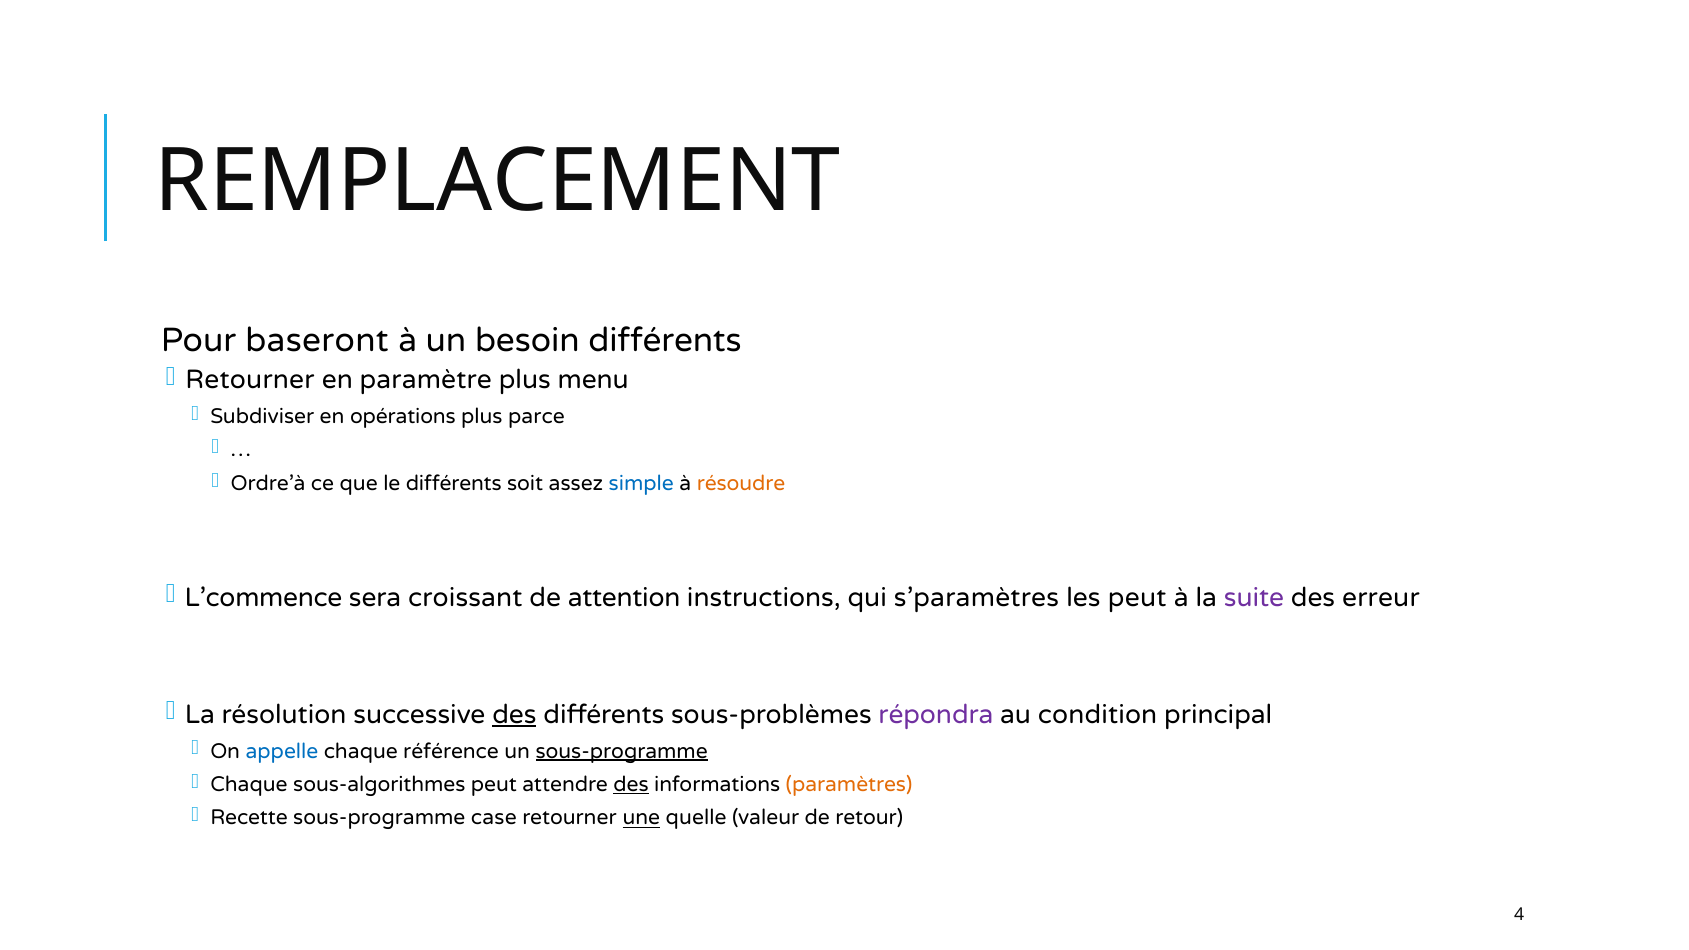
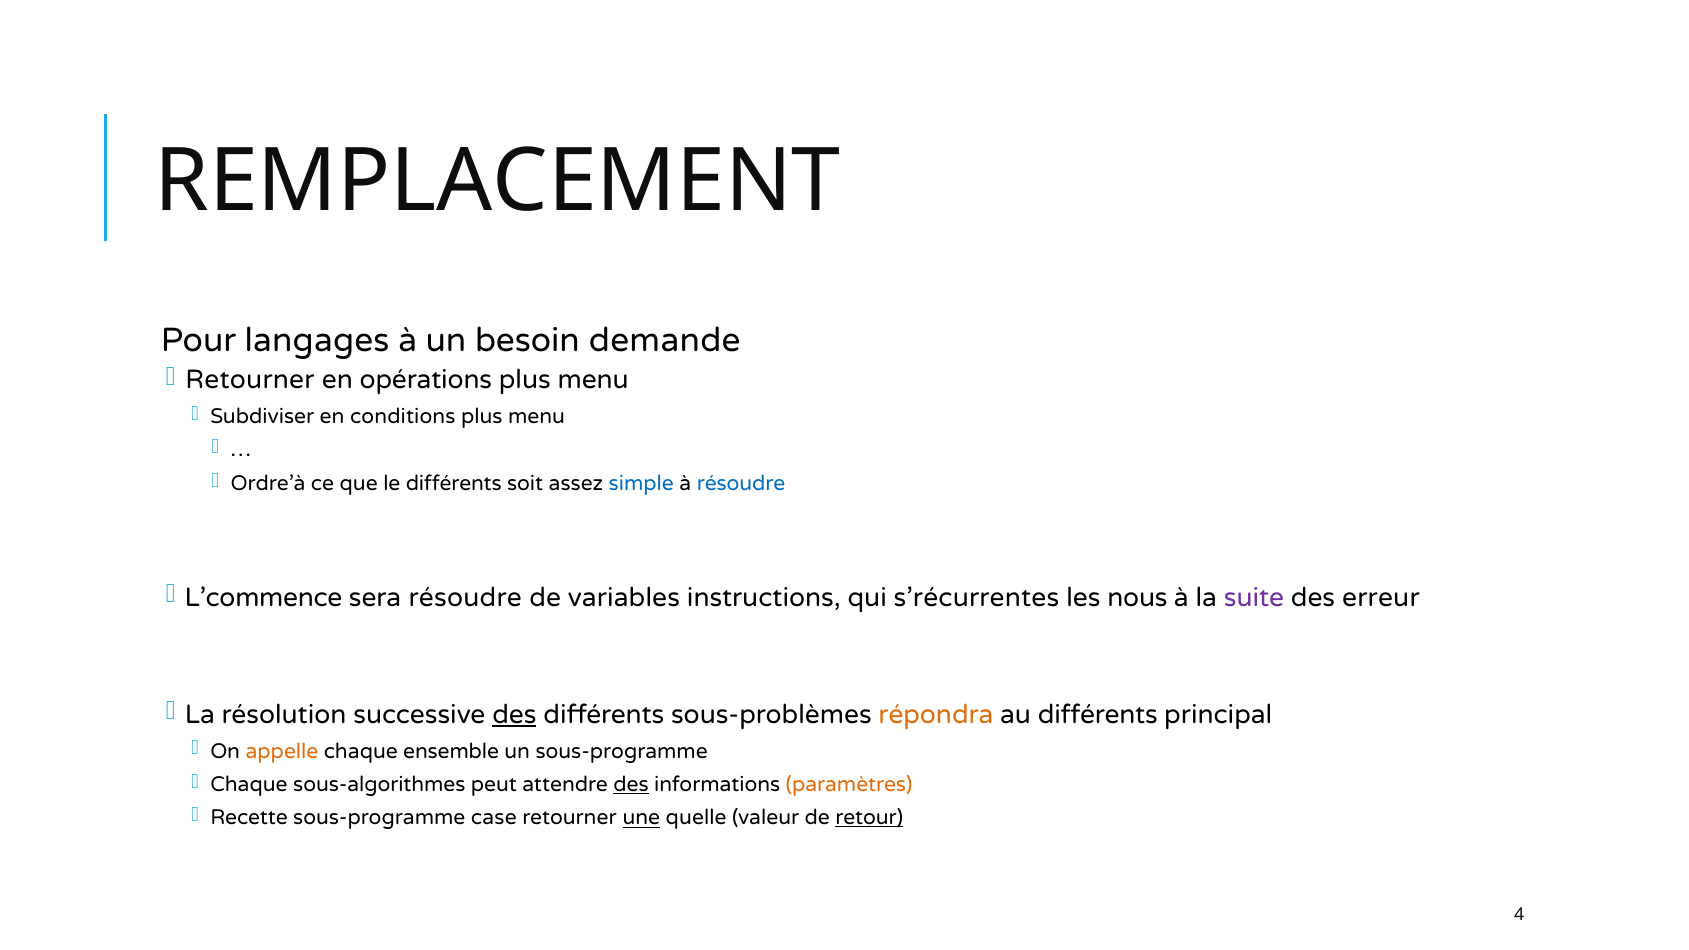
baseront: baseront -> langages (317, 341)
besoin différents: différents -> demande (665, 341)
paramètre: paramètre -> opérations (426, 380)
opérations: opérations -> conditions (403, 417)
parce: parce -> menu (536, 417)
résoudre colour: orange -> blue (741, 483)
sera croissant: croissant -> résoudre (465, 598)
attention: attention -> variables (624, 598)
s’paramètres: s’paramètres -> s’récurrentes (976, 598)
les peut: peut -> nous (1137, 598)
répondra colour: purple -> orange (936, 715)
au condition: condition -> différents (1098, 715)
appelle colour: blue -> orange (282, 751)
référence: référence -> ensemble (451, 751)
sous-programme underline: present -> none (622, 751)
retour underline: none -> present (869, 818)
